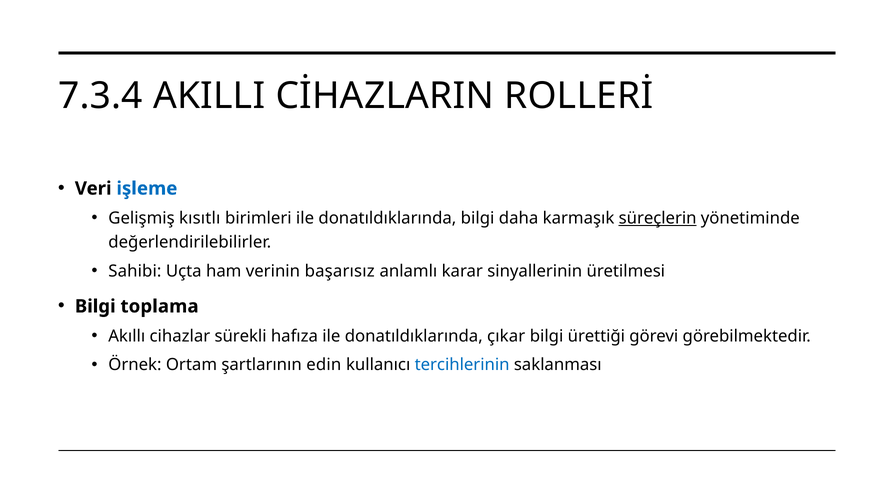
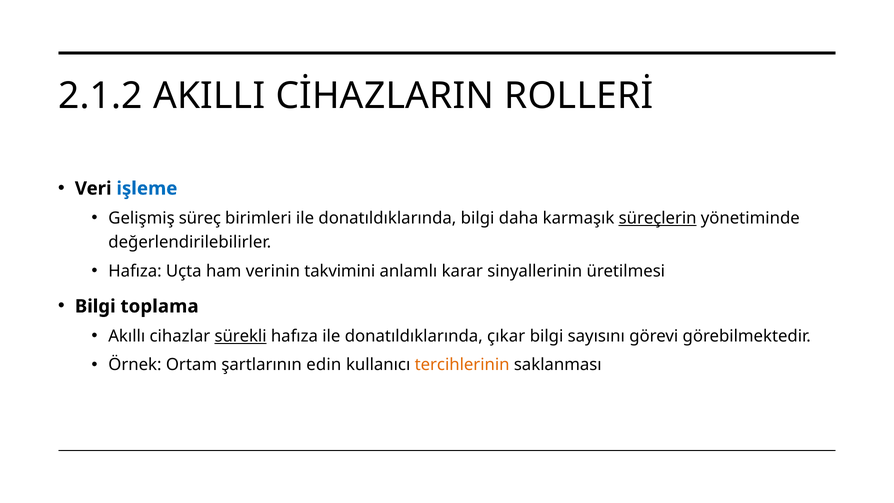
7.3.4: 7.3.4 -> 2.1.2 (100, 96)
kısıtlı: kısıtlı -> süreç (200, 218)
Sahibi: Sahibi -> Hafıza (135, 271)
başarısız: başarısız -> takvimini (340, 271)
sürekli underline: none -> present (241, 336)
ürettiği: ürettiği -> sayısını (596, 336)
tercihlerinin colour: blue -> orange (462, 365)
